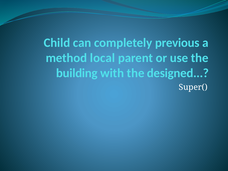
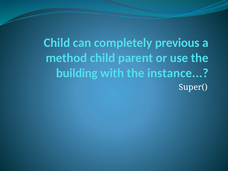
method local: local -> child (103, 58)
designed: designed -> instance (178, 73)
